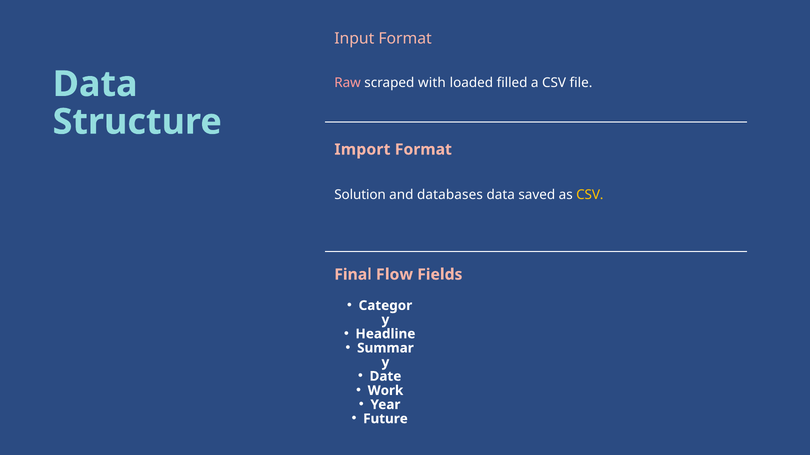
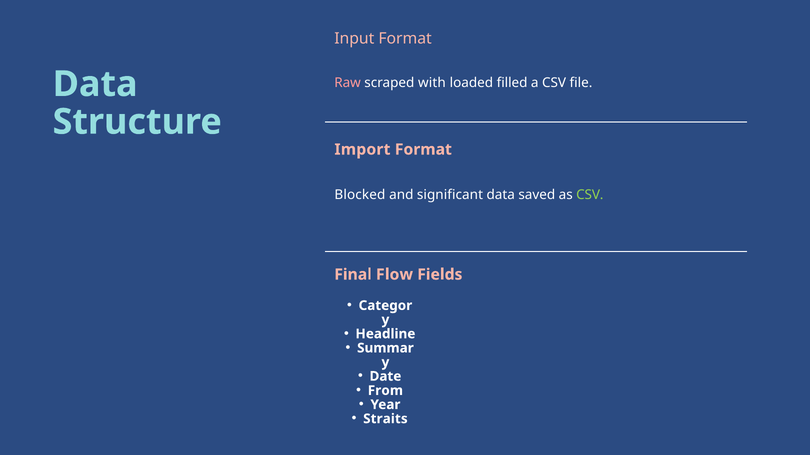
Solution: Solution -> Blocked (360, 195)
databases: databases -> significant (450, 195)
CSV colour: yellow -> light green (590, 195)
Work: Work -> From (385, 391)
Future: Future -> Straits (385, 419)
